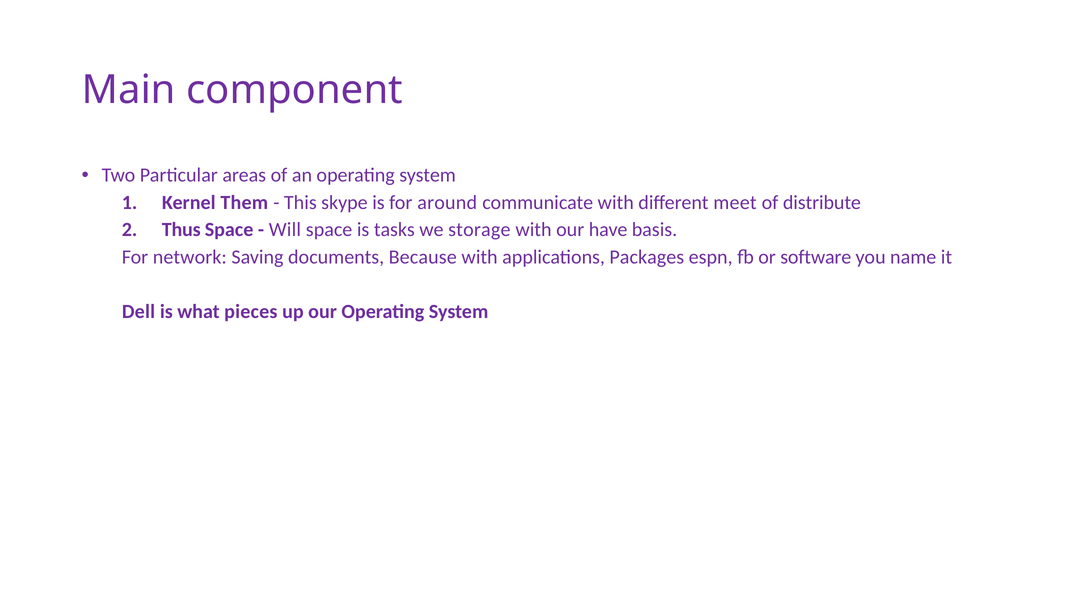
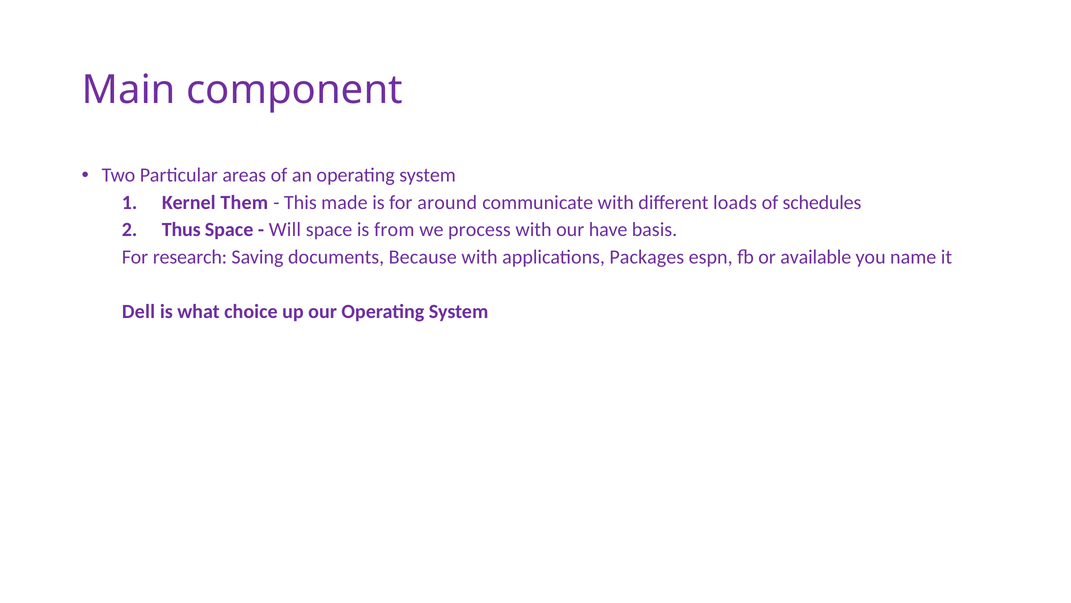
skype: skype -> made (344, 202)
meet: meet -> loads (735, 202)
distribute: distribute -> schedules (822, 202)
tasks: tasks -> from (394, 230)
storage: storage -> process (479, 230)
network: network -> research (190, 257)
software: software -> available (816, 257)
pieces: pieces -> choice (251, 311)
